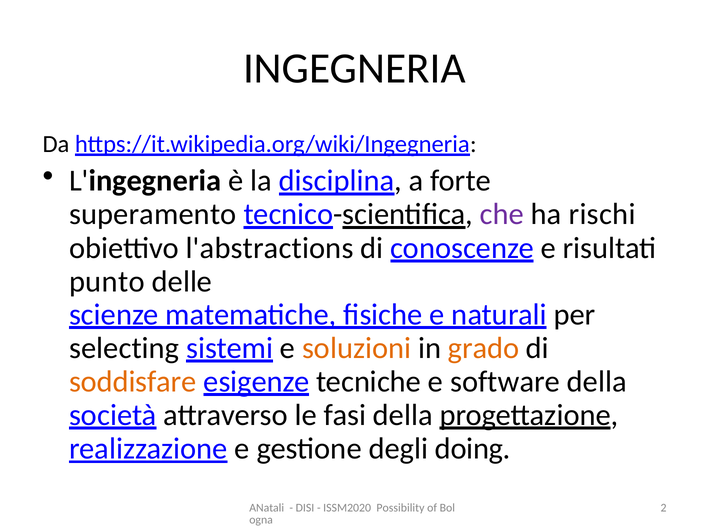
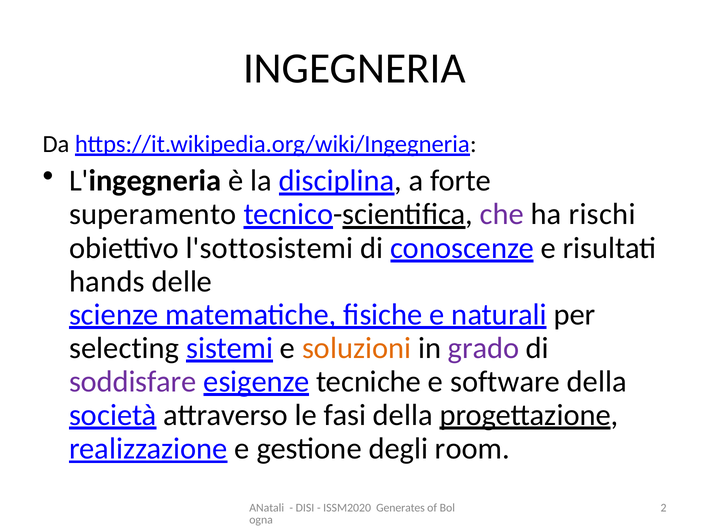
l'abstractions: l'abstractions -> l'sottosistemi (270, 248)
punto: punto -> hands (107, 281)
grado colour: orange -> purple (484, 348)
soddisfare colour: orange -> purple (133, 381)
doing: doing -> room (472, 448)
Possibility: Possibility -> Generates (401, 508)
